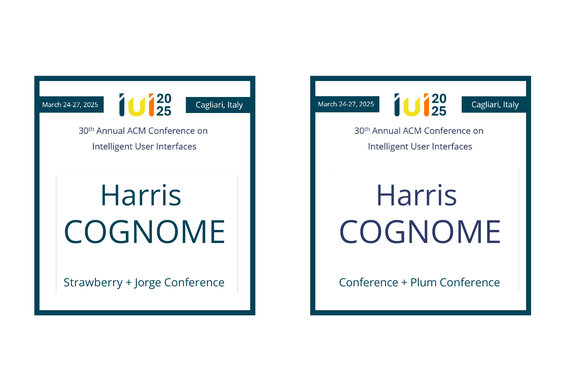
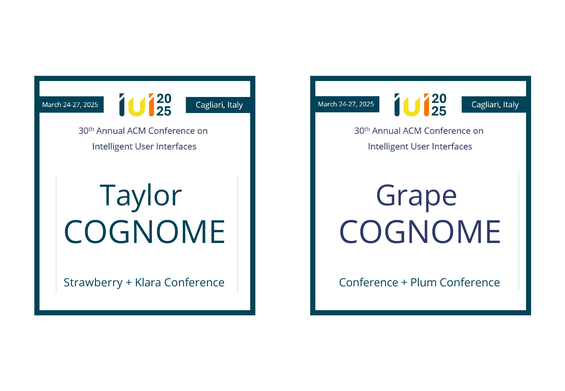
Harris: Harris -> Taylor (141, 196)
Harris: Harris -> Grape (417, 196)
Jorge: Jorge -> Klara (148, 283)
